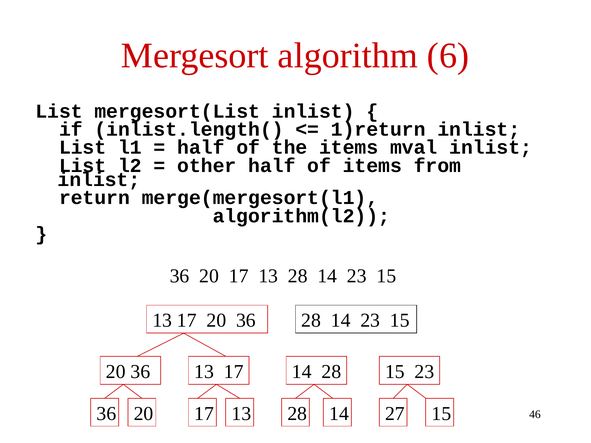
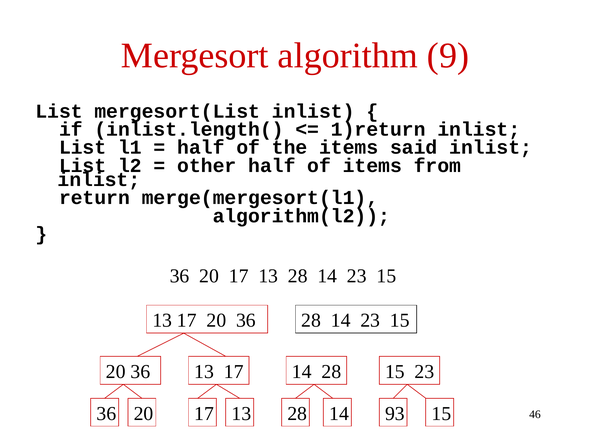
6: 6 -> 9 (448, 56)
mval: mval -> said (414, 147)
27: 27 -> 93 (395, 414)
